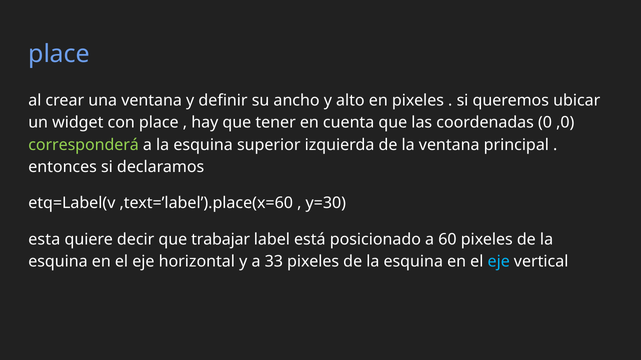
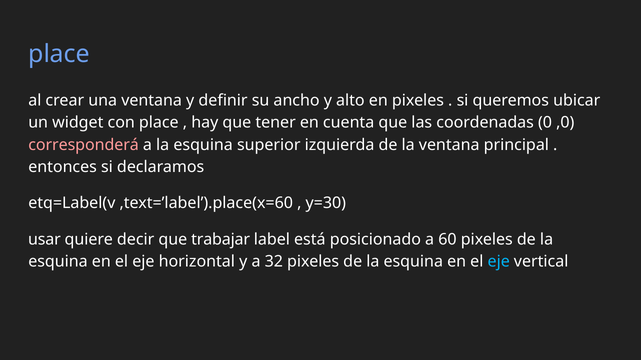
corresponderá colour: light green -> pink (84, 145)
esta: esta -> usar (44, 240)
33: 33 -> 32 (274, 262)
